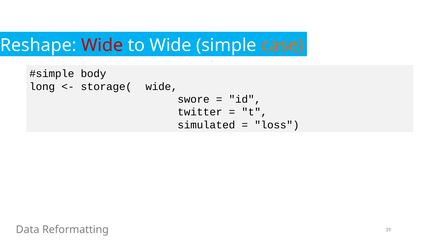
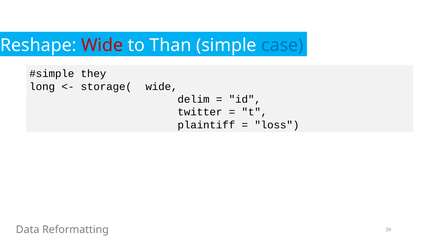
to Wide: Wide -> Than (170, 45)
case colour: orange -> blue (282, 45)
body: body -> they (93, 74)
swore: swore -> delim (194, 99)
simulated: simulated -> plaintiff (206, 125)
